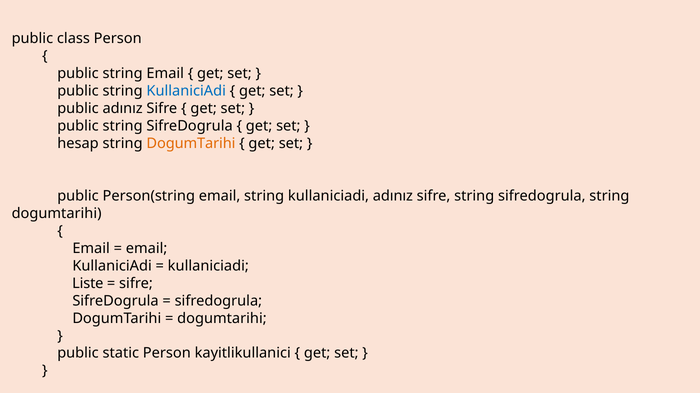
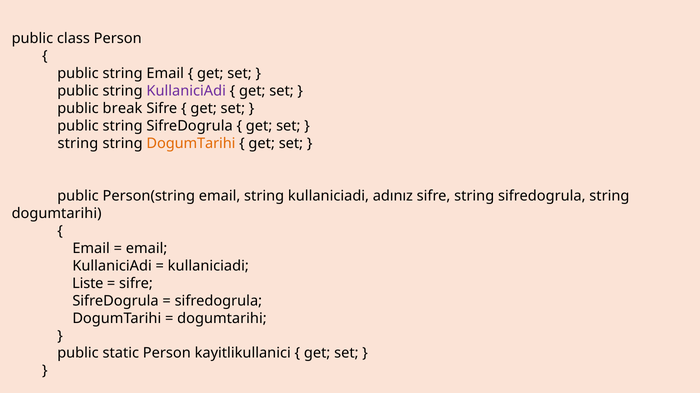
KullaniciAdi colour: blue -> purple (186, 91)
public adınız: adınız -> break (123, 109)
hesap: hesap -> string (78, 144)
